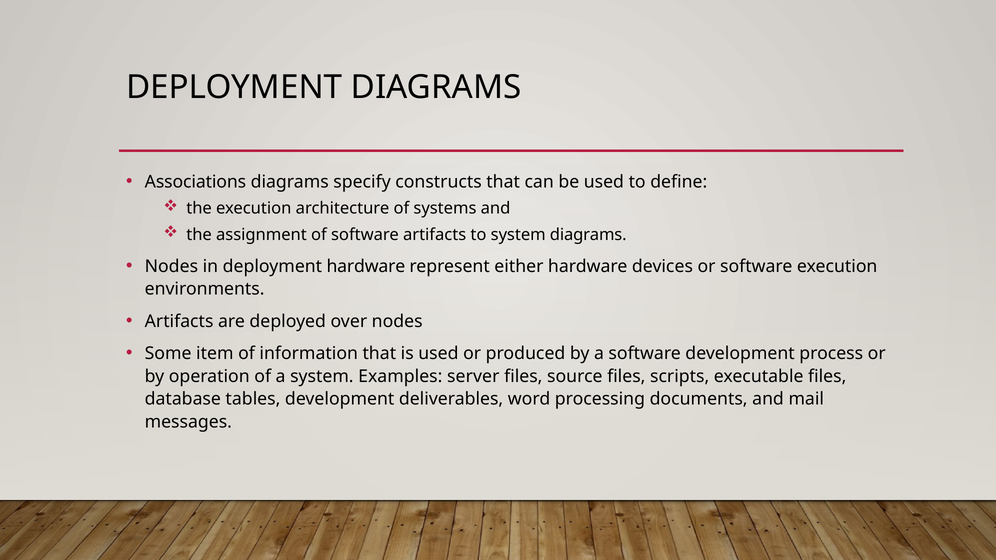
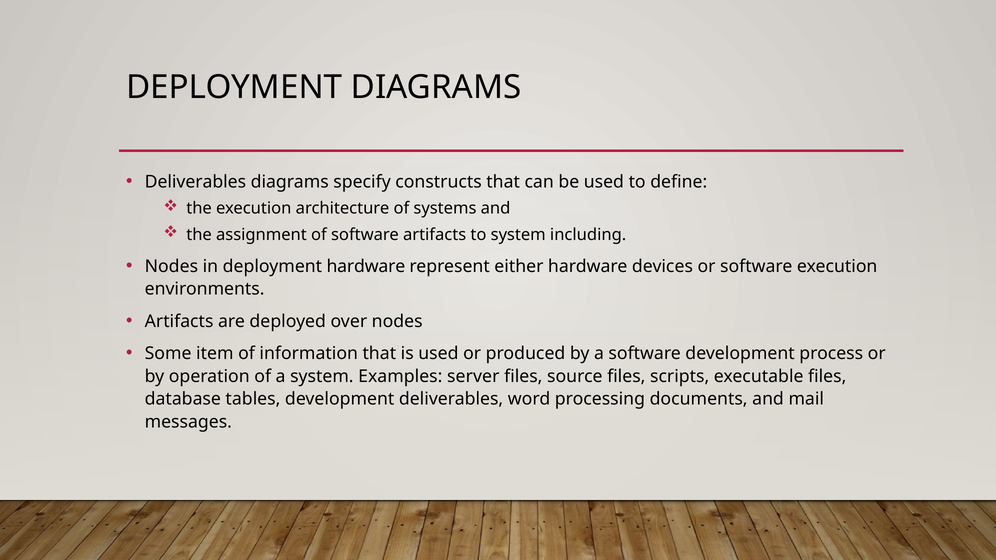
Associations: Associations -> Deliverables (195, 182)
system diagrams: diagrams -> including (588, 235)
